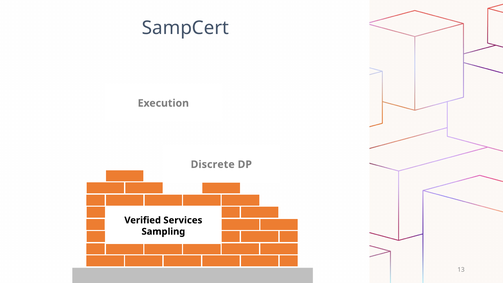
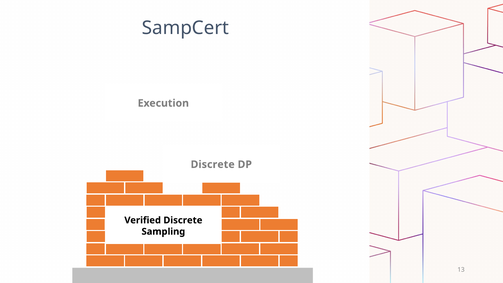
Verified Services: Services -> Discrete (183, 220)
